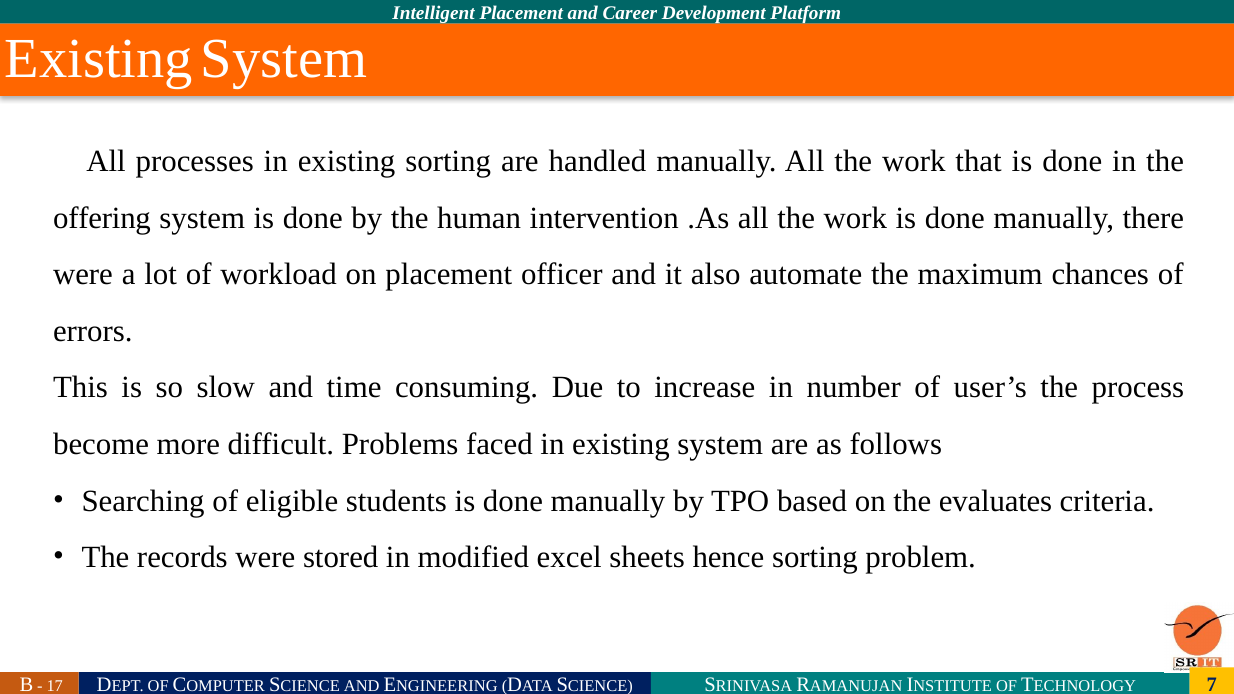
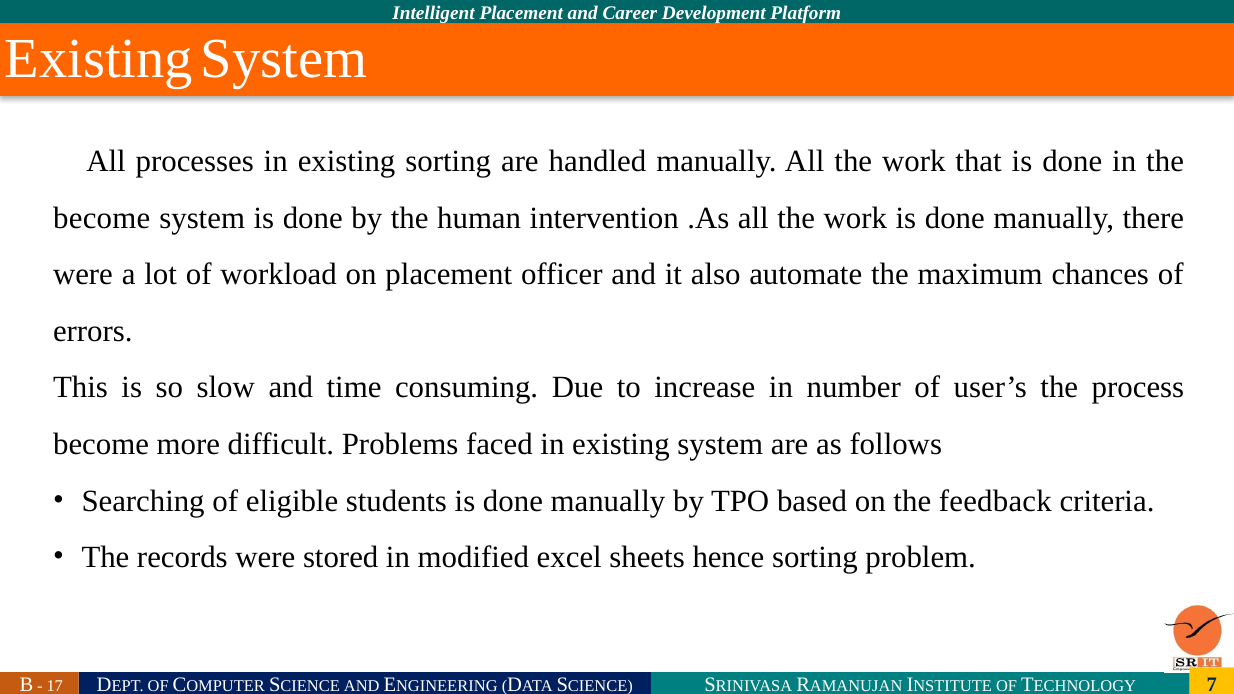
offering: offering -> become (102, 218)
evaluates: evaluates -> feedback (995, 501)
